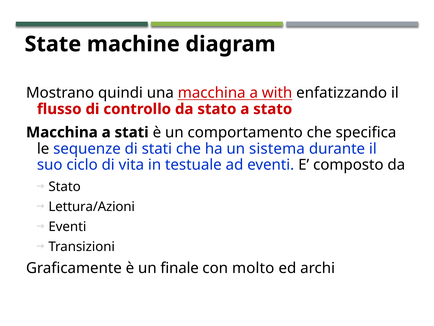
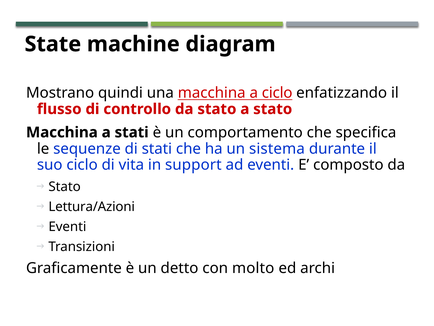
a with: with -> ciclo (277, 93)
testuale: testuale -> support (193, 165)
finale: finale -> detto (179, 268)
